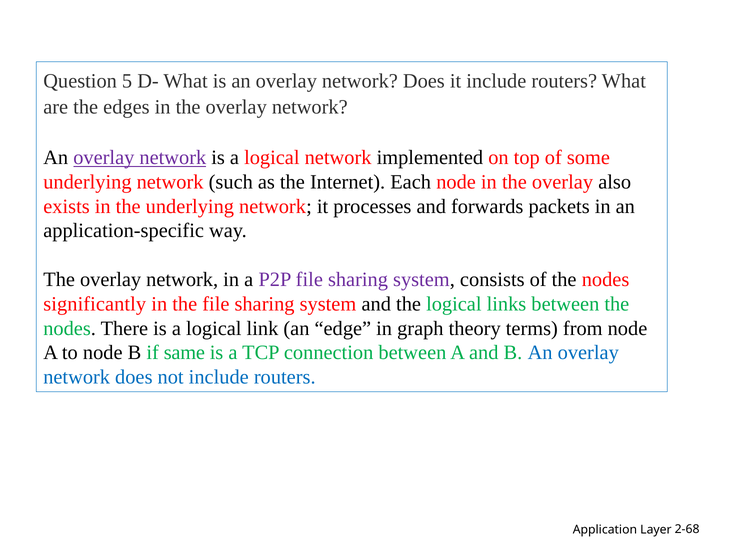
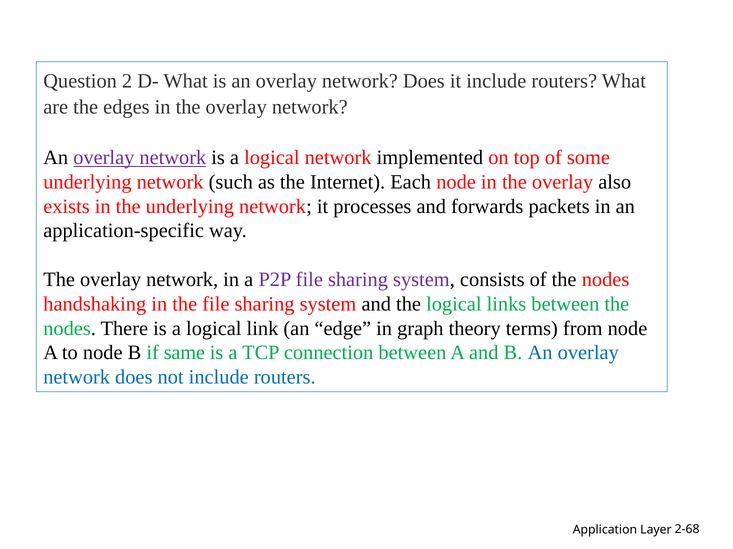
5: 5 -> 2 (127, 81)
significantly: significantly -> handshaking (95, 304)
